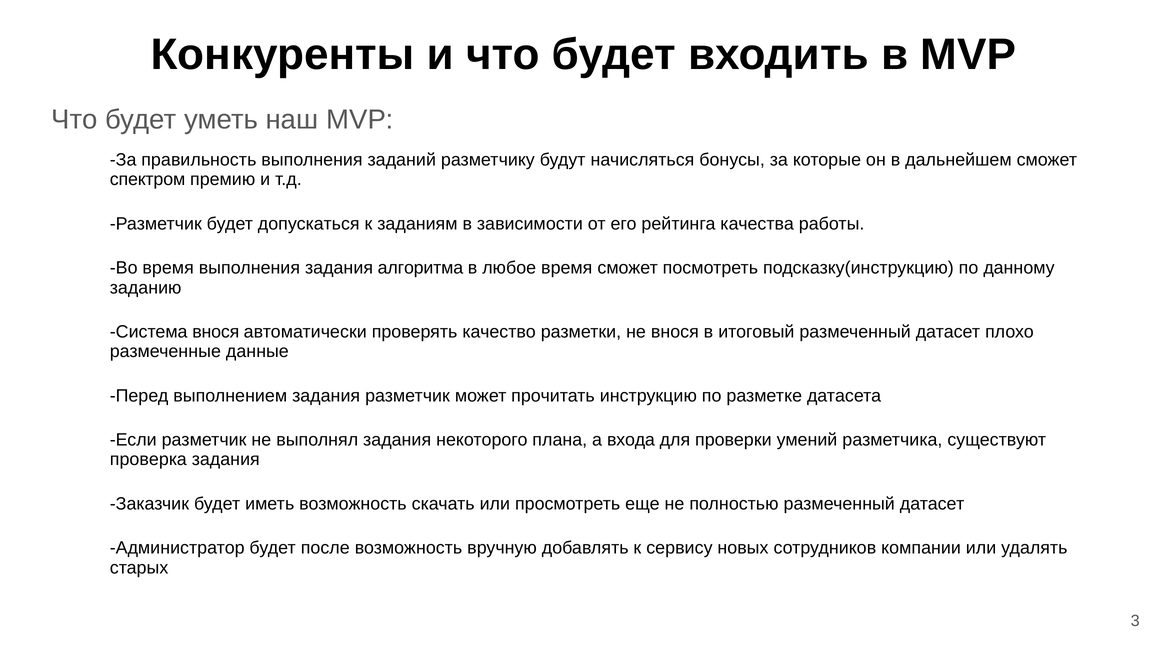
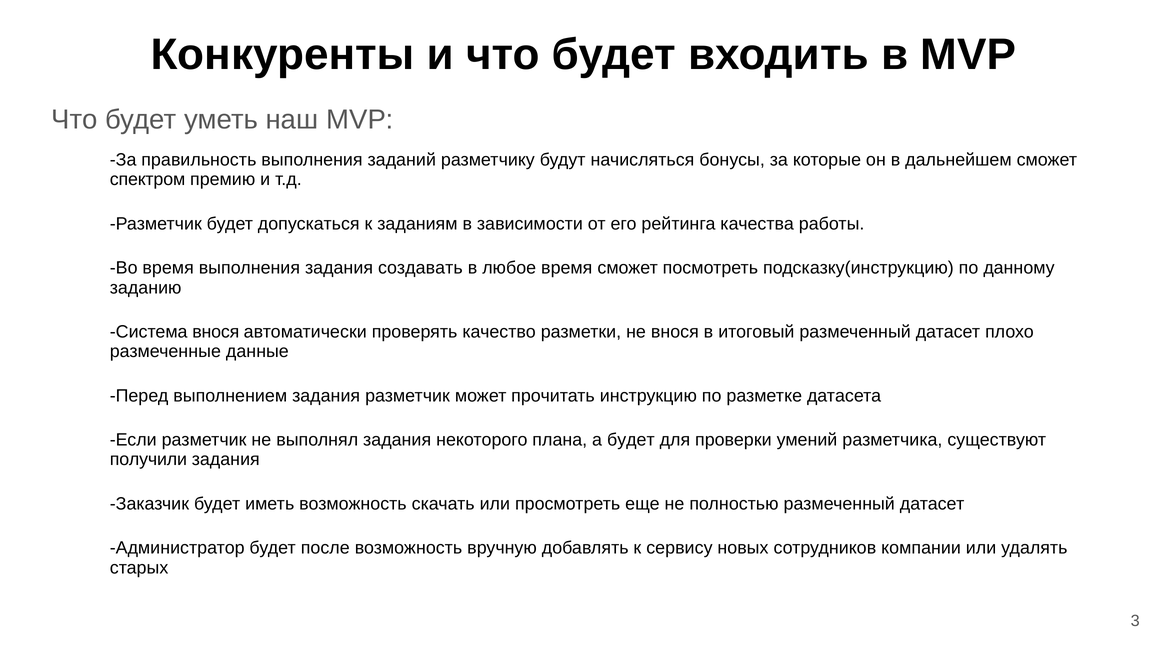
алгоритма: алгоритма -> создавать (420, 268)
а входа: входа -> будет (631, 440)
проверка: проверка -> получили (148, 460)
